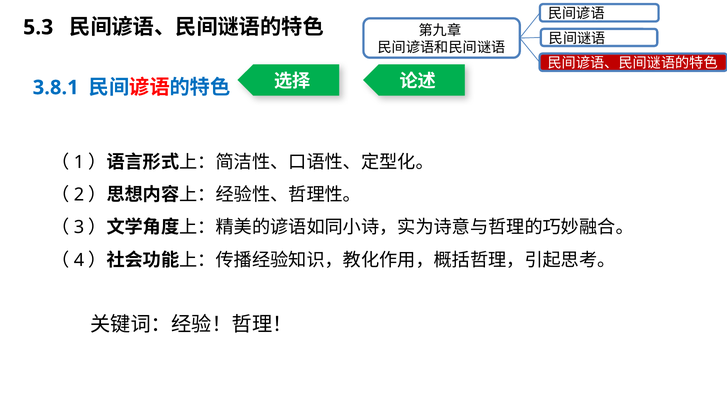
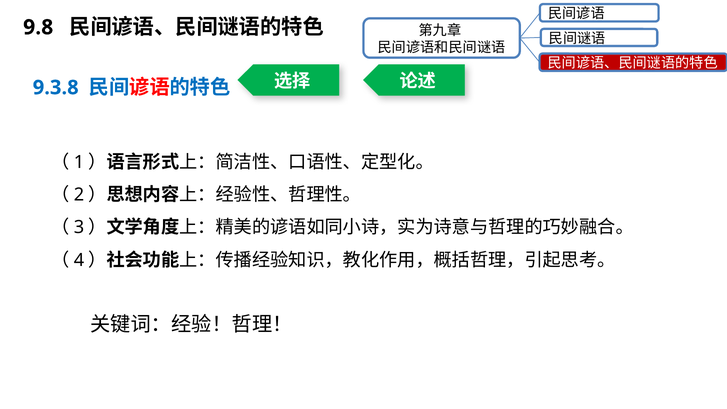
5.3: 5.3 -> 9.8 (38, 27)
3.8.1: 3.8.1 -> 9.3.8 (56, 88)
